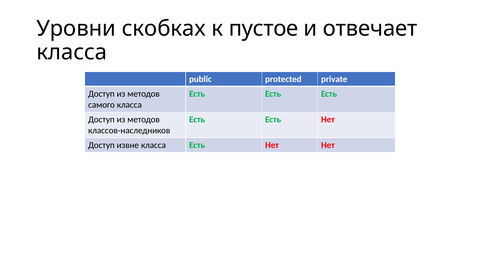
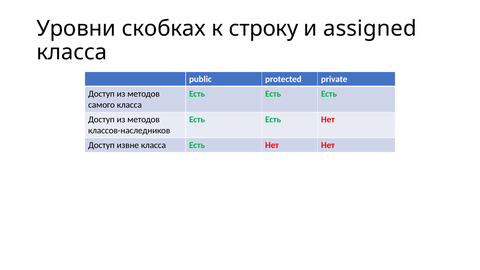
пустое: пустое -> строку (264, 28)
отвечает: отвечает -> assigned (370, 28)
